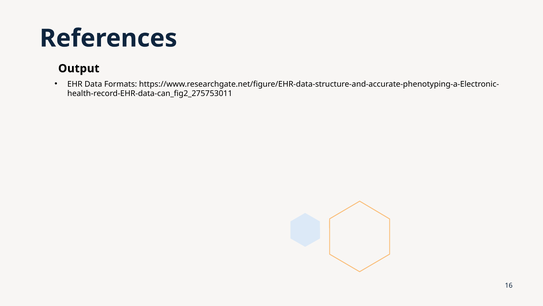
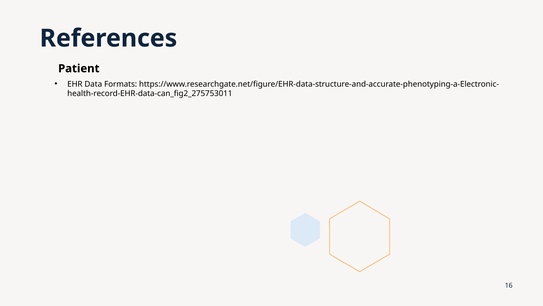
Output: Output -> Patient (79, 68)
